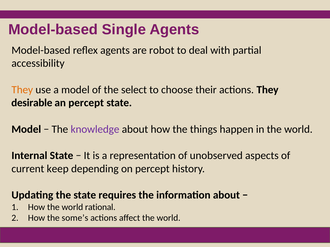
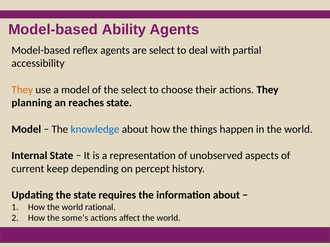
Single: Single -> Ability (124, 30)
are robot: robot -> select (162, 50)
desirable: desirable -> planning (32, 103)
an percept: percept -> reaches (86, 103)
knowledge colour: purple -> blue (95, 129)
